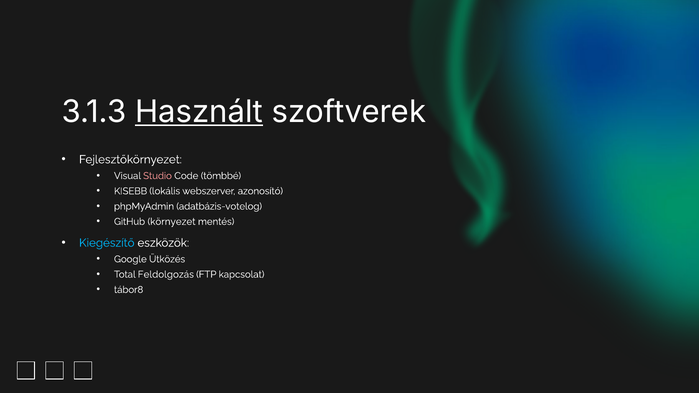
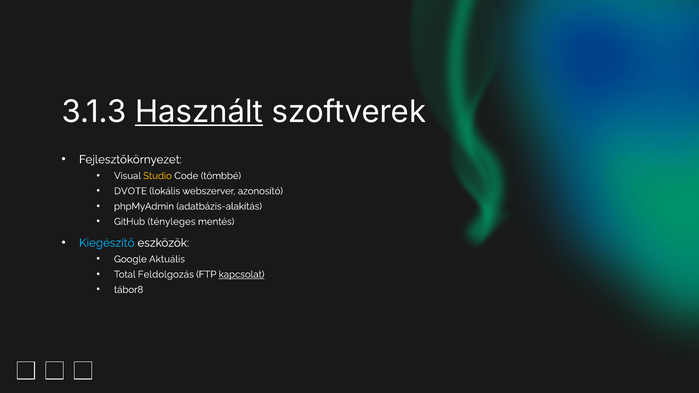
Studio colour: pink -> yellow (157, 176)
KISEBB: KISEBB -> DVOTE (131, 191)
adatbázis-votelog: adatbázis-votelog -> adatbázis-alakítás (219, 206)
környezet: környezet -> tényleges (172, 222)
Ütközés: Ütközés -> Aktuális (167, 259)
kapcsolat underline: none -> present (242, 275)
